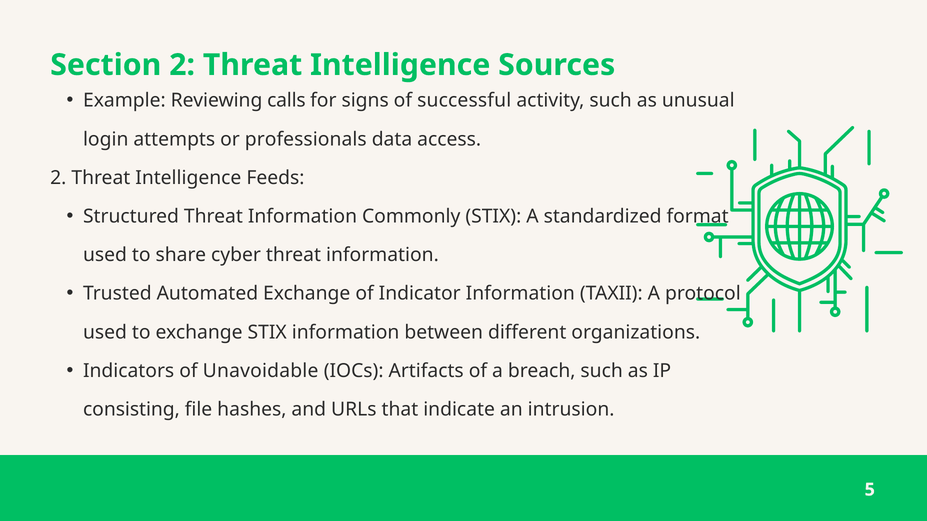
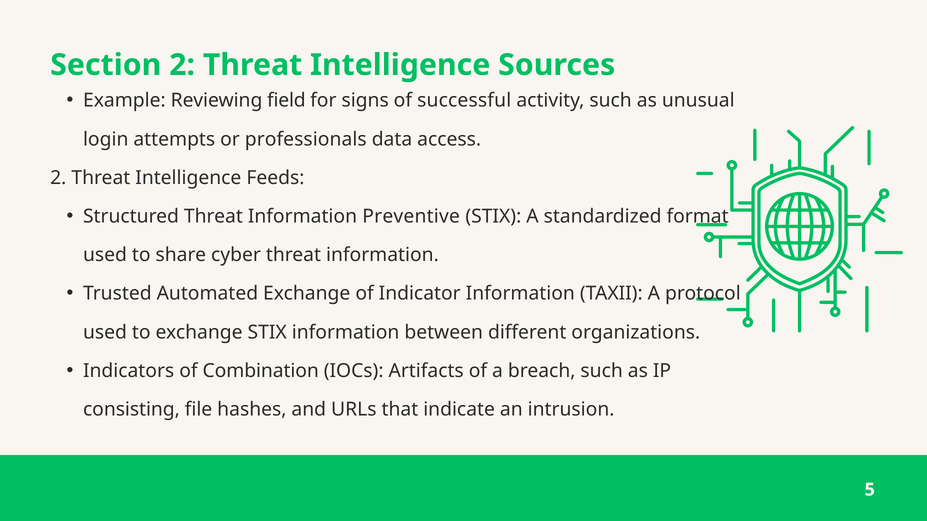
calls: calls -> field (286, 101)
Commonly: Commonly -> Preventive (411, 217)
Unavoidable: Unavoidable -> Combination (261, 371)
